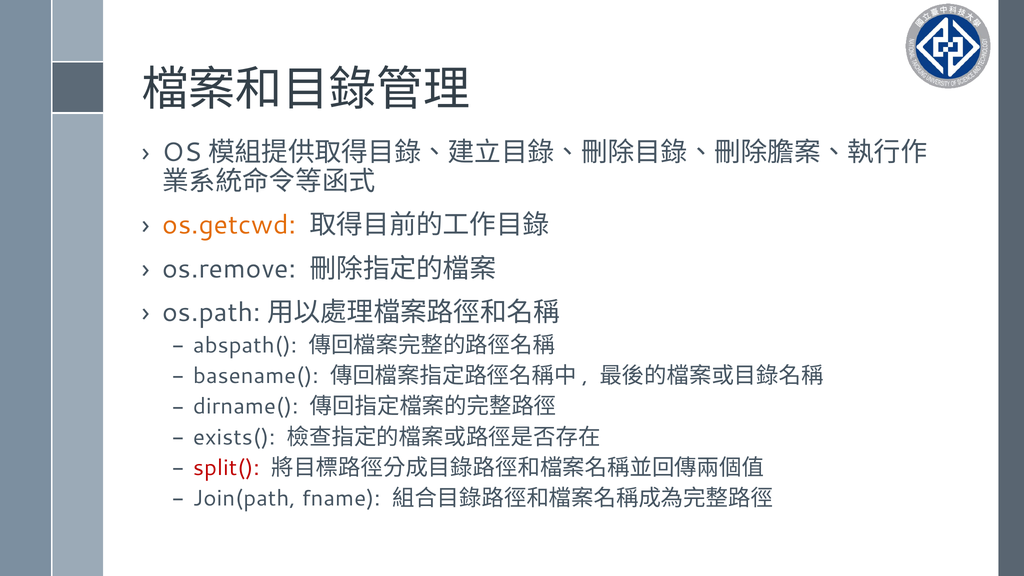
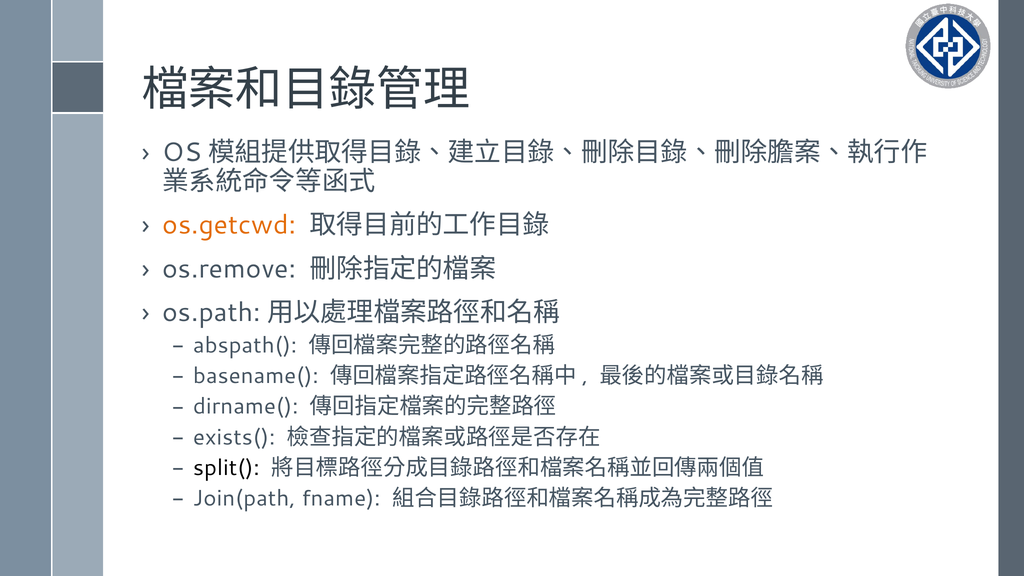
split( colour: red -> black (226, 468)
